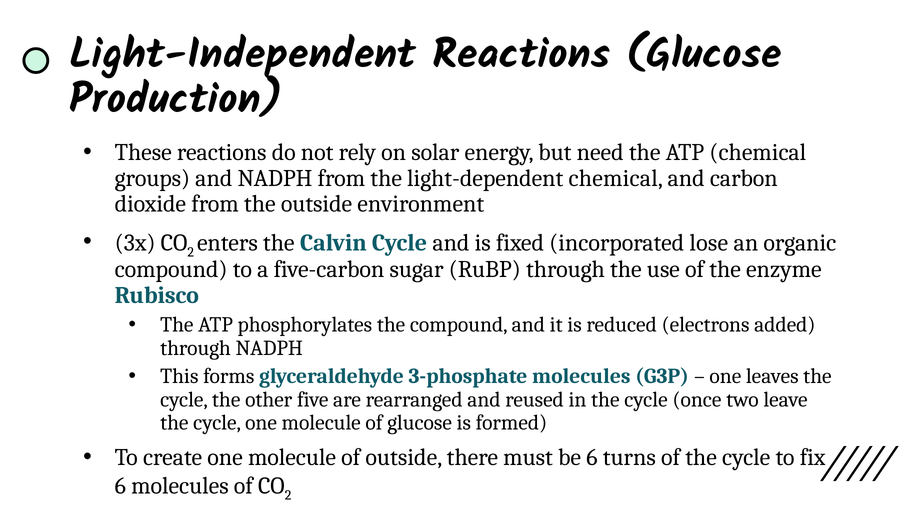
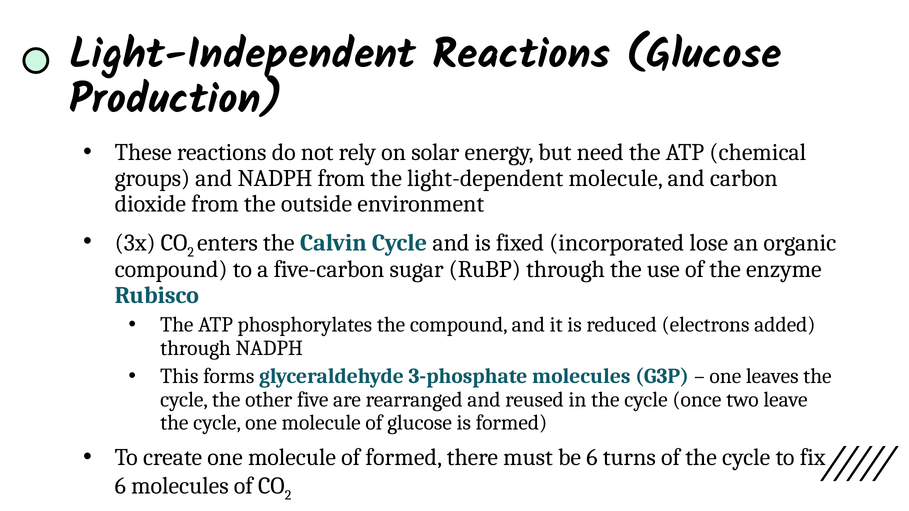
light-dependent chemical: chemical -> molecule (616, 178)
of outside: outside -> formed (404, 458)
